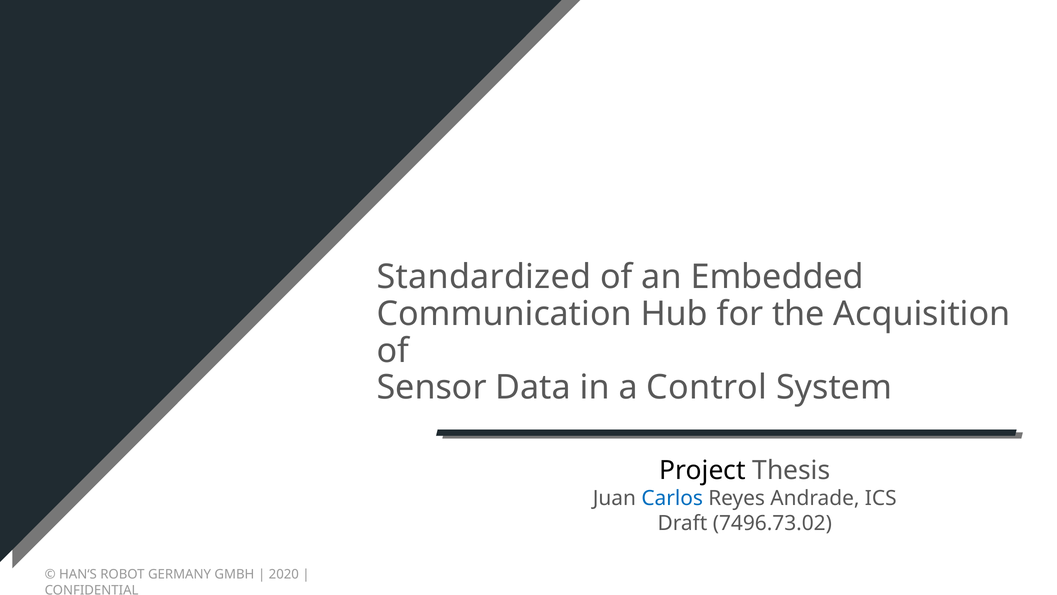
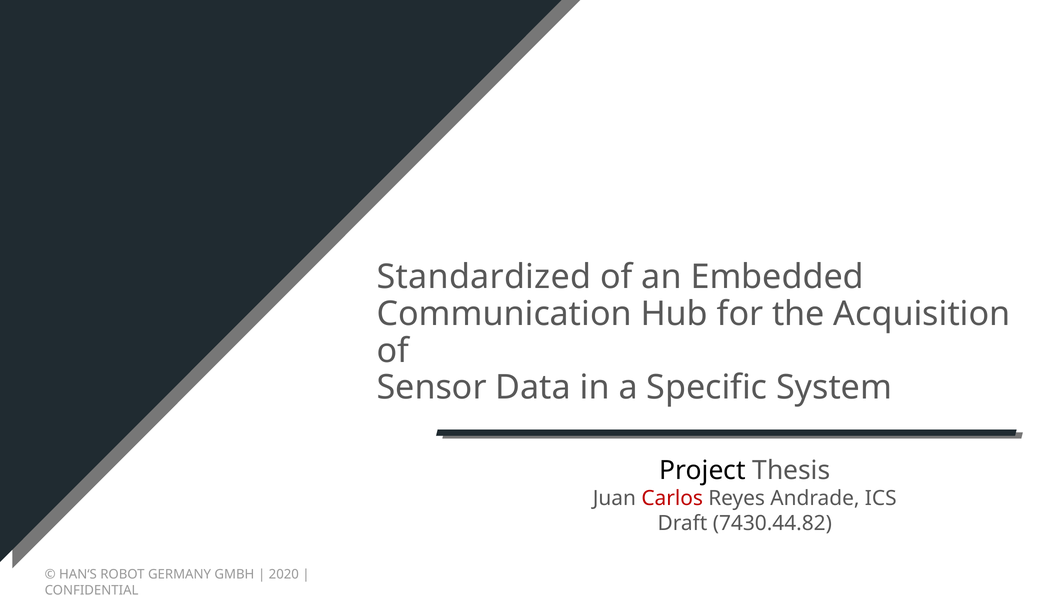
Control: Control -> Specific (707, 387)
Carlos colour: blue -> red (672, 498)
7496.73.02: 7496.73.02 -> 7430.44.82 (772, 523)
